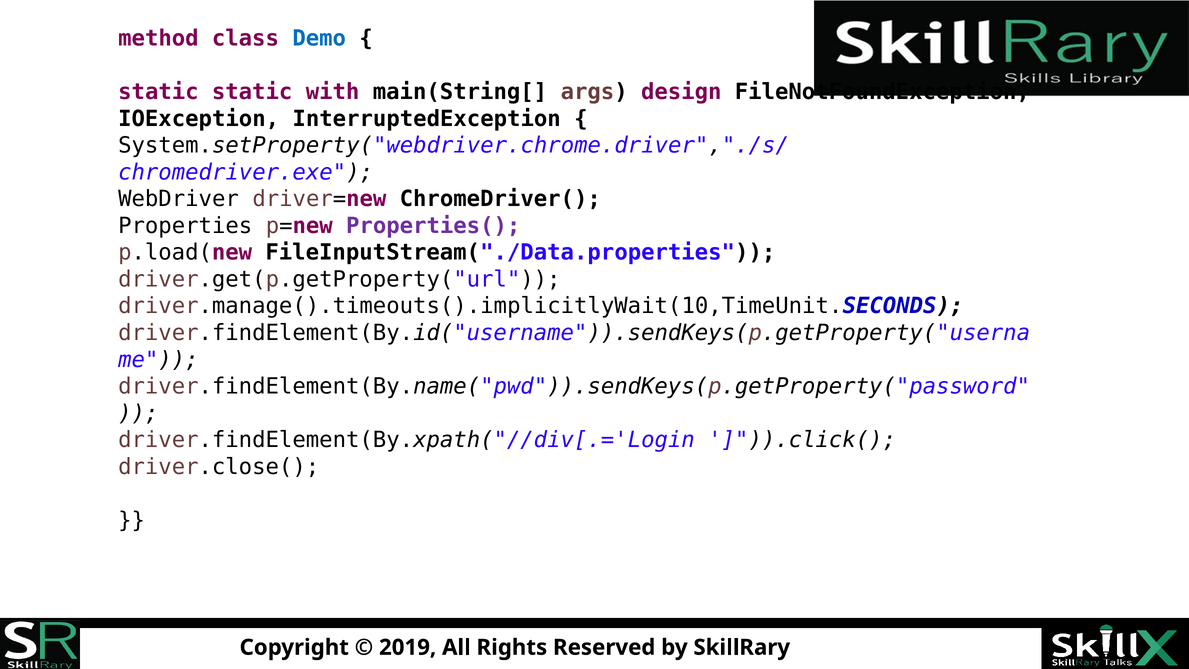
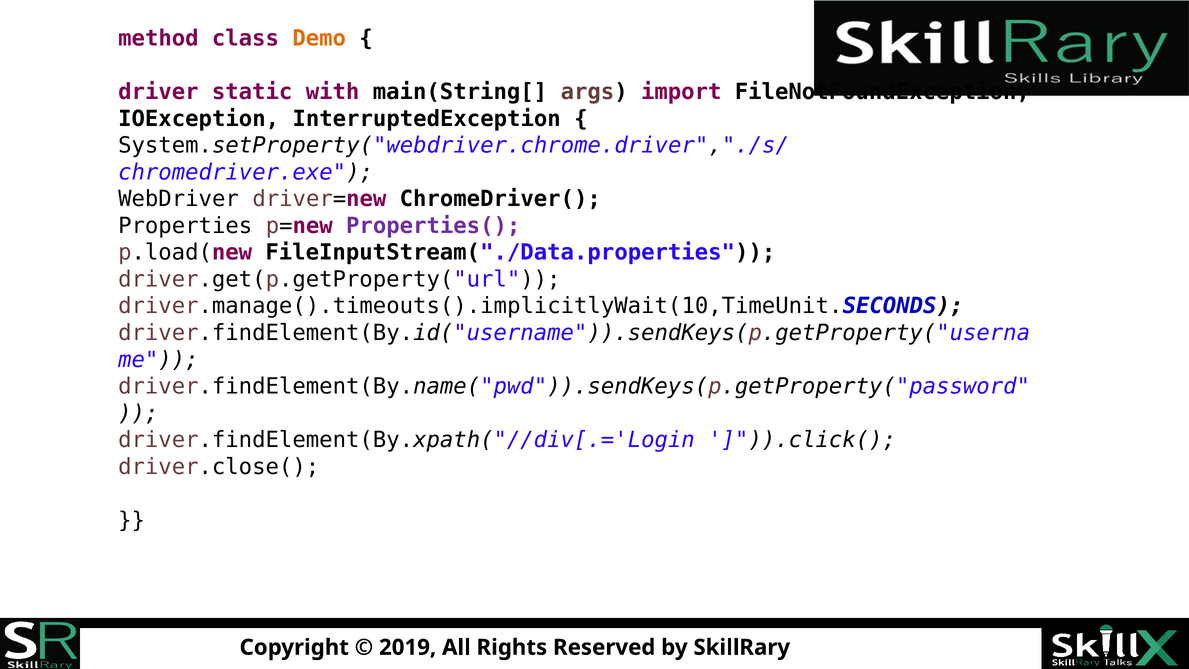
Demo colour: blue -> orange (319, 39)
static: static -> driver (158, 92)
design: design -> import (681, 92)
